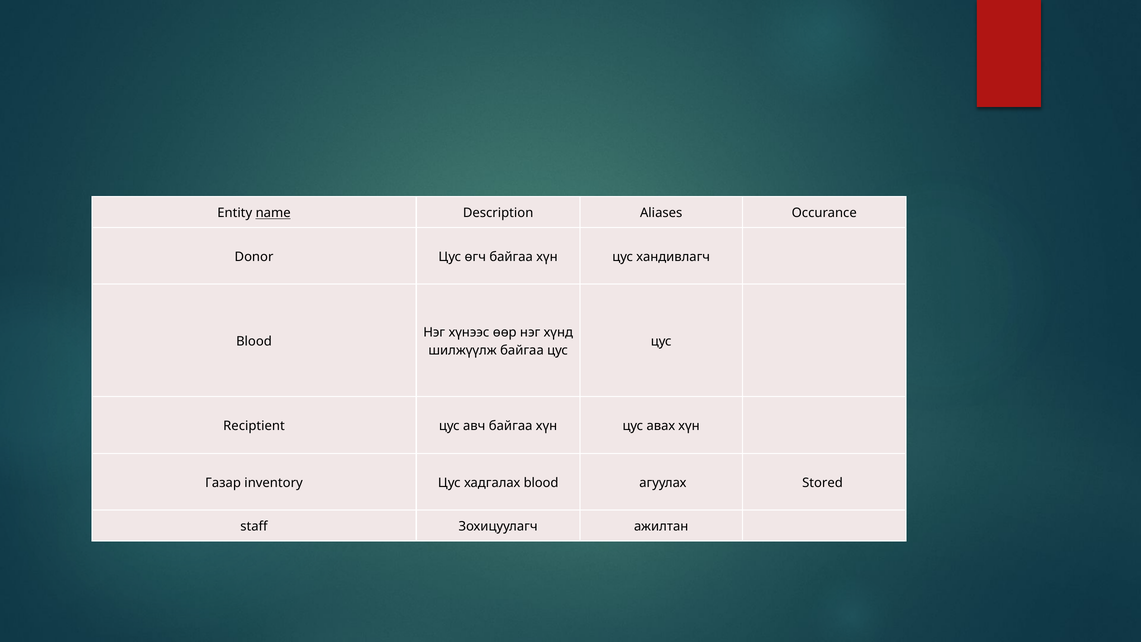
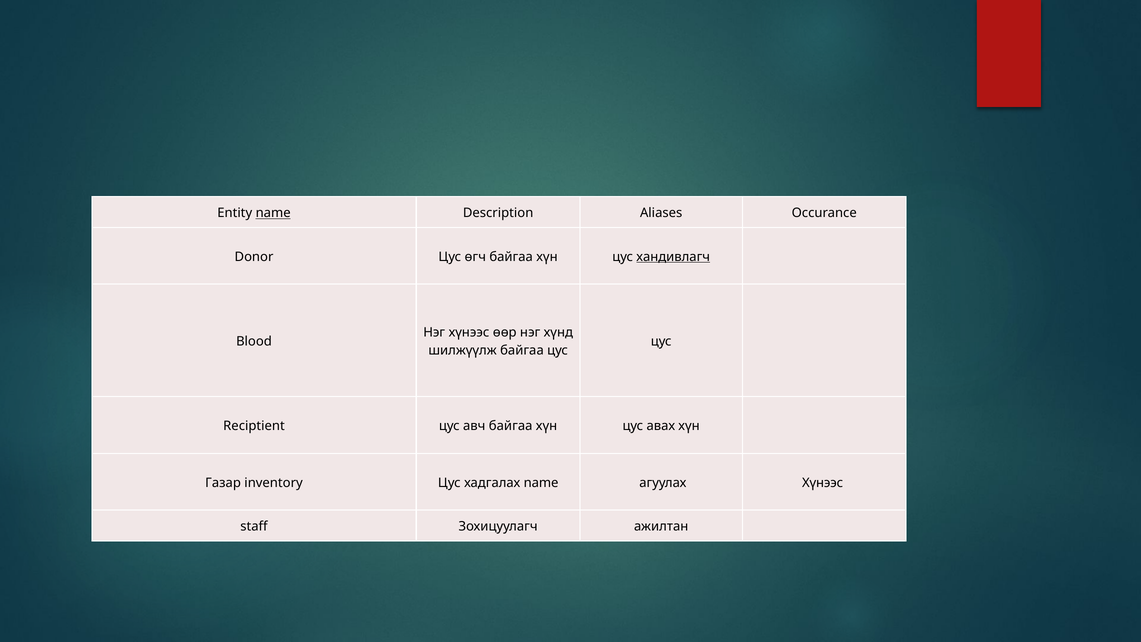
хандивлагч underline: none -> present (673, 257)
хадгалах blood: blood -> name (541, 483)
агуулах Stored: Stored -> Хүнээс (823, 483)
